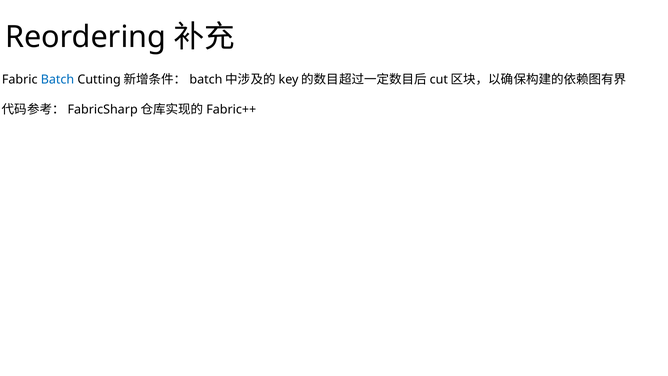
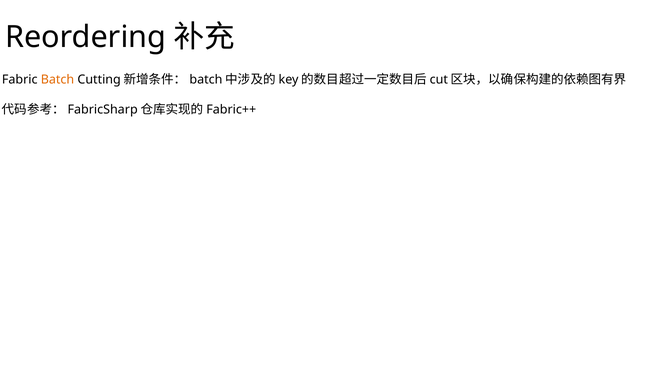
Batch colour: blue -> orange (57, 80)
